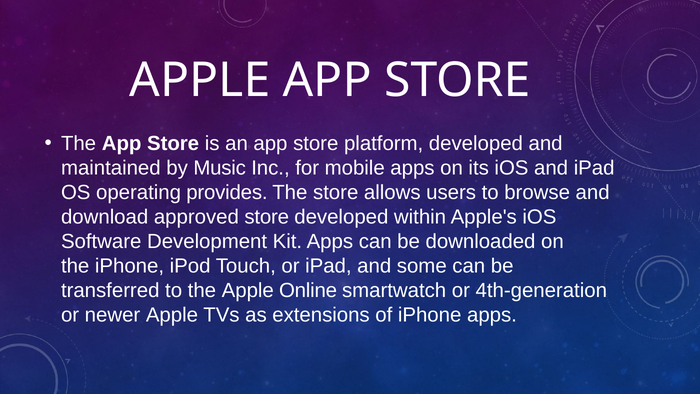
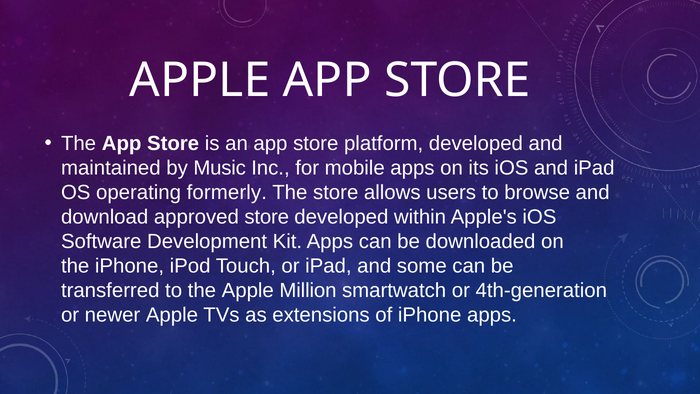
provides: provides -> formerly (227, 192)
Online: Online -> Million (308, 290)
